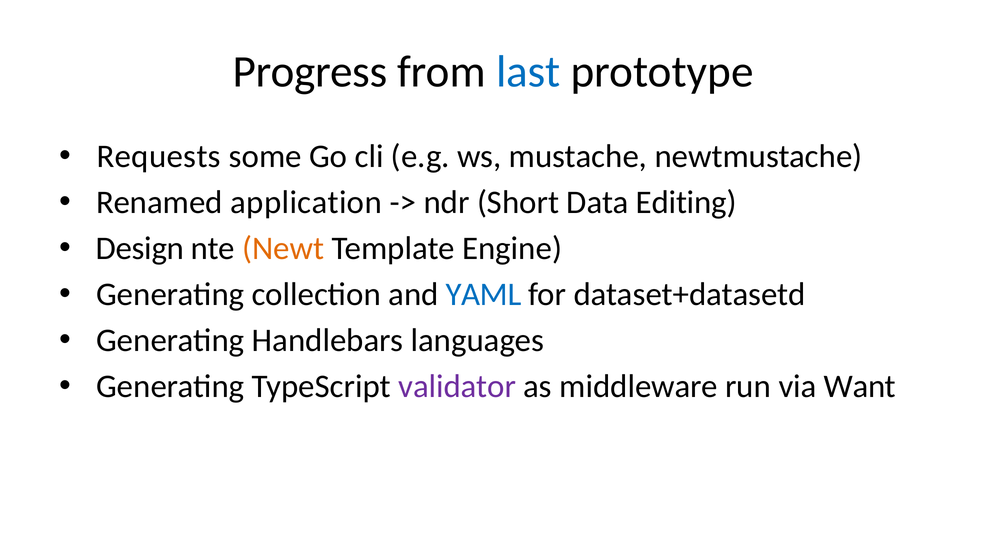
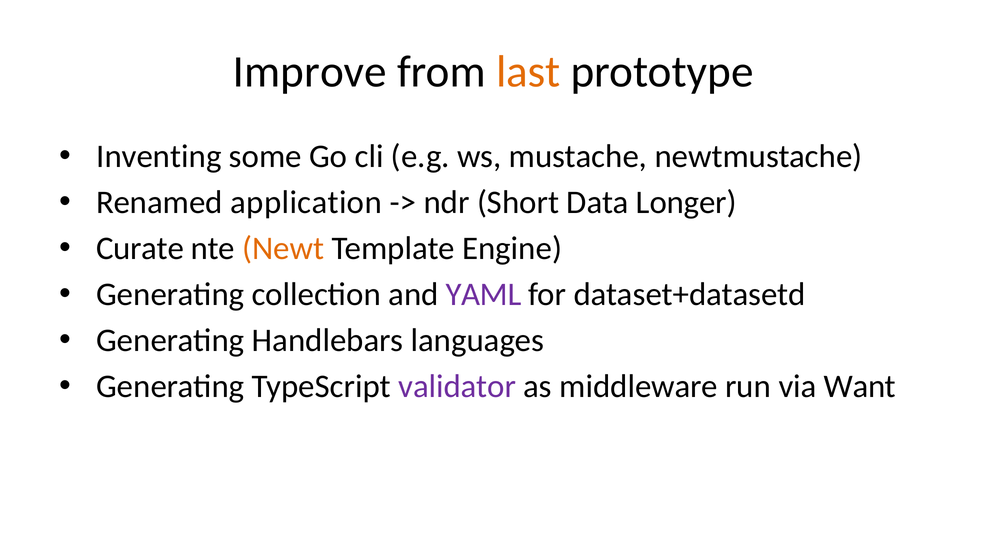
Progress: Progress -> Improve (310, 72)
last colour: blue -> orange (528, 72)
Requests: Requests -> Inventing (159, 157)
Editing: Editing -> Longer (686, 203)
Design: Design -> Curate (140, 249)
YAML colour: blue -> purple (484, 295)
